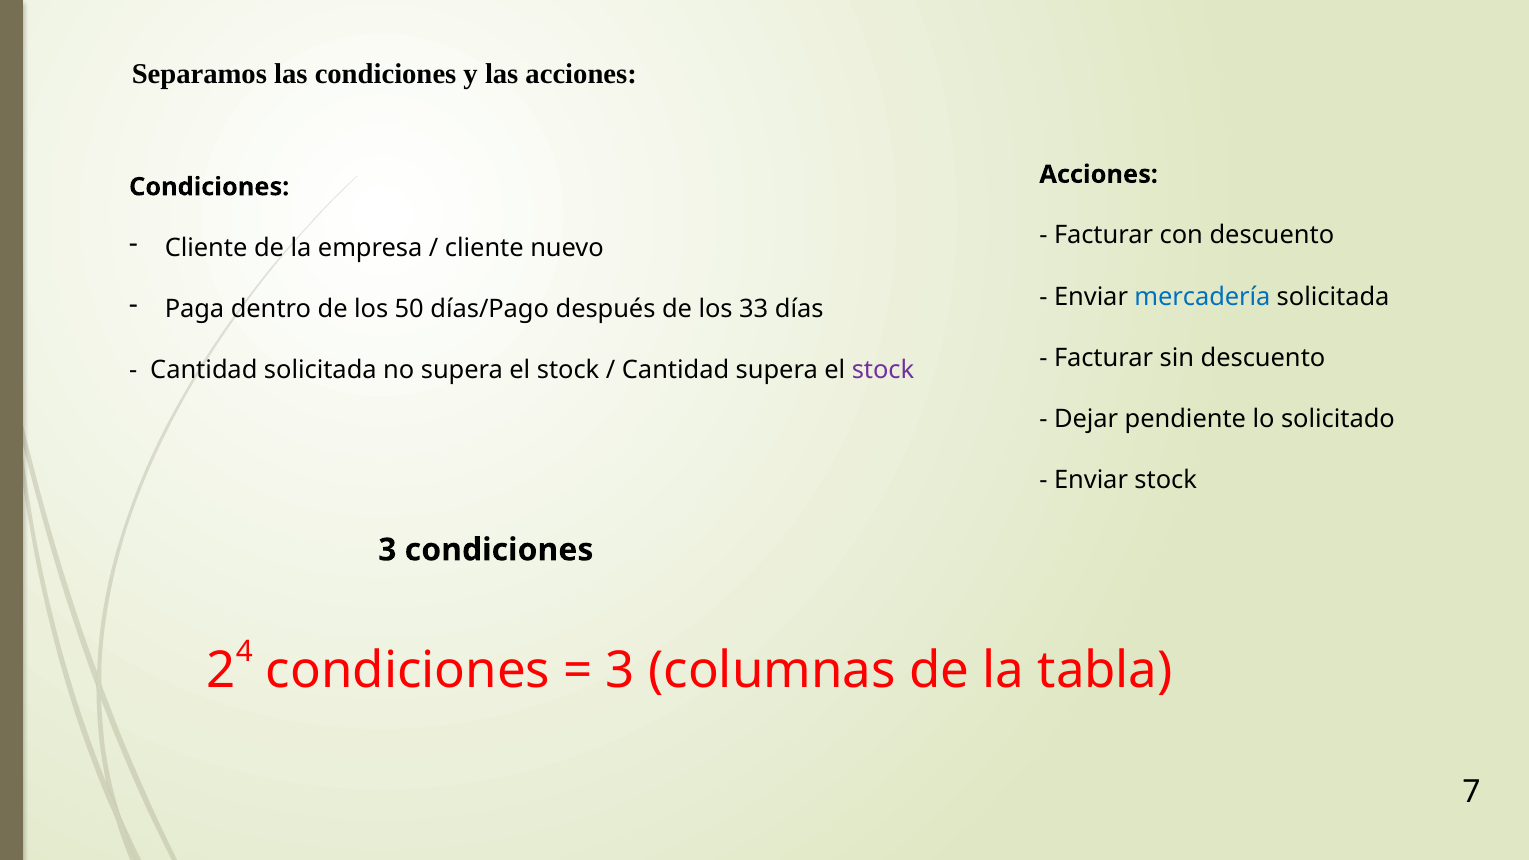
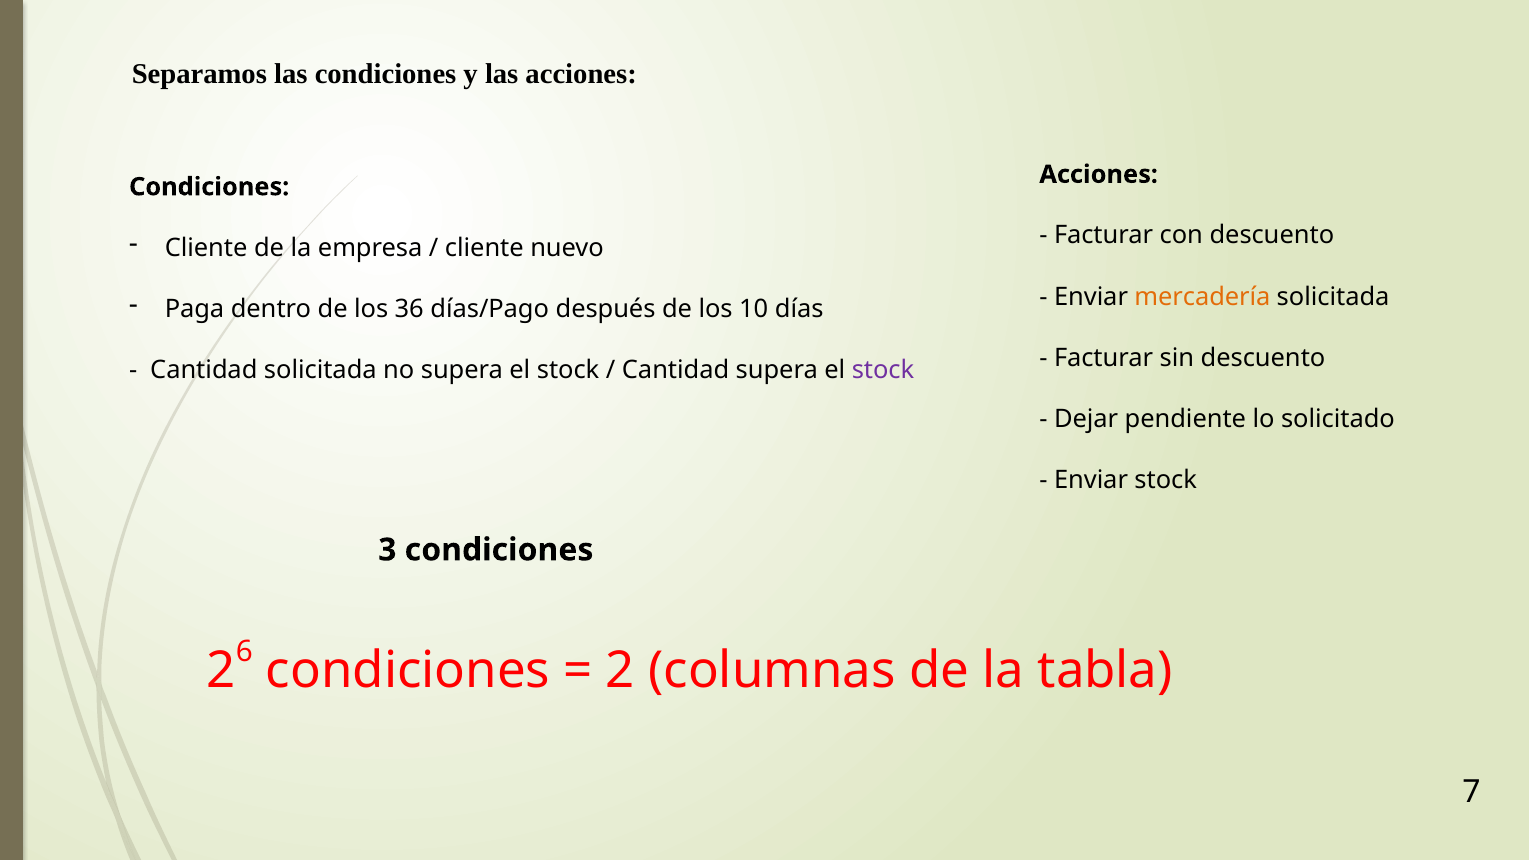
mercadería colour: blue -> orange (1202, 297)
50: 50 -> 36 (409, 309)
33: 33 -> 10 (754, 309)
4: 4 -> 6 (244, 652)
3: 3 -> 2 (621, 671)
